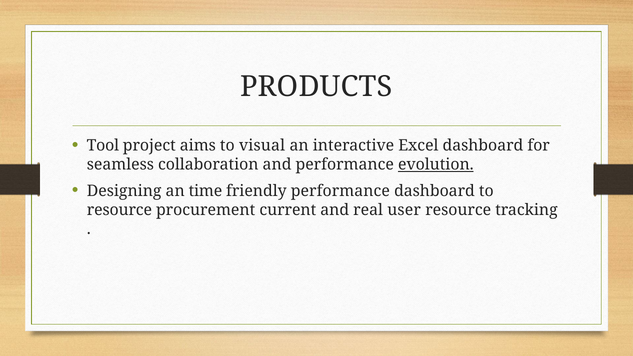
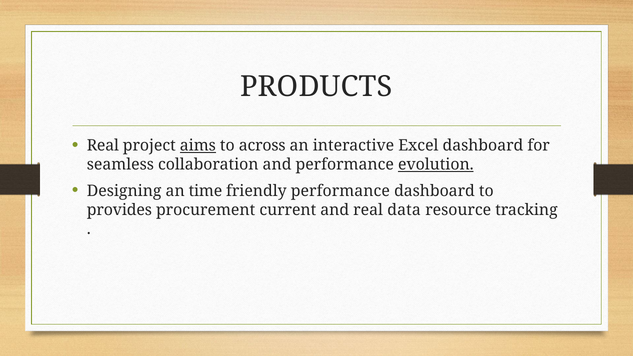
Tool: Tool -> Real (103, 146)
aims underline: none -> present (198, 146)
visual: visual -> across (262, 146)
resource: resource -> provides (119, 210)
user: user -> data (404, 210)
